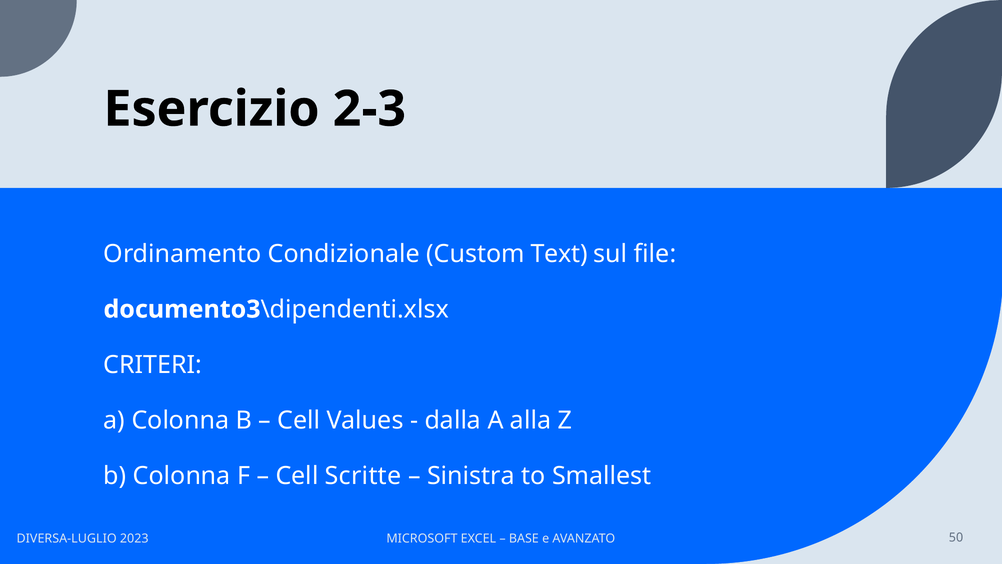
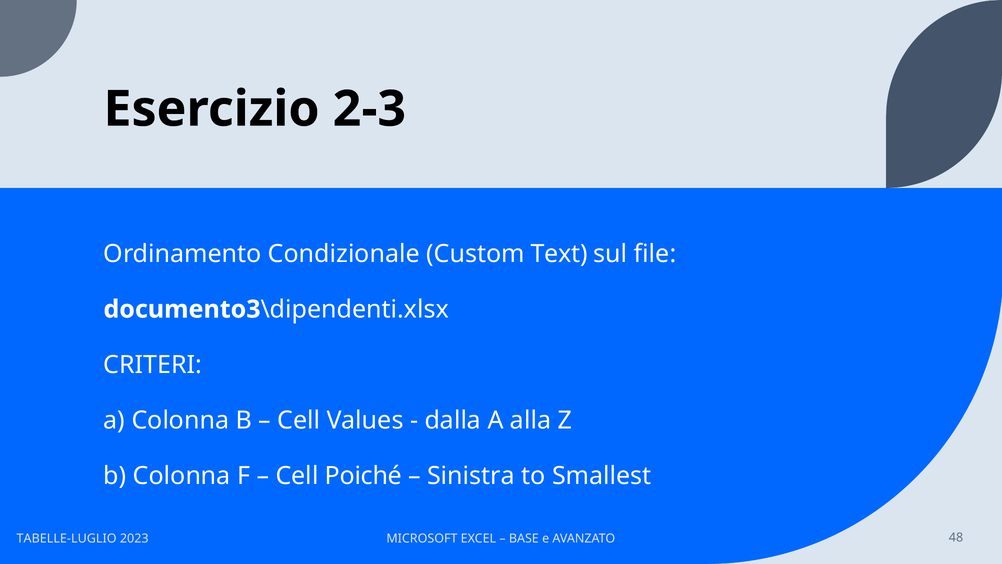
Scritte: Scritte -> Poiché (363, 476)
DIVERSA-LUGLIO: DIVERSA-LUGLIO -> TABELLE-LUGLIO (67, 538)
50: 50 -> 48 (956, 537)
